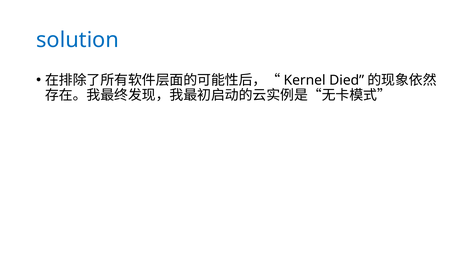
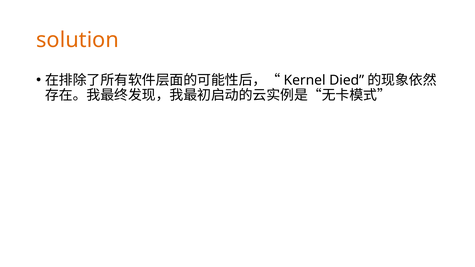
solution colour: blue -> orange (78, 40)
